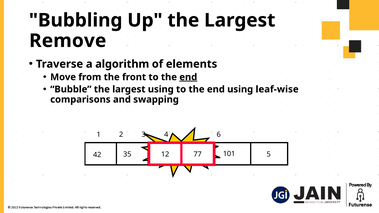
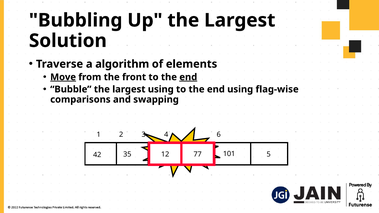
Remove: Remove -> Solution (68, 41)
Move underline: none -> present (63, 77)
leaf-wise: leaf-wise -> flag-wise (277, 89)
